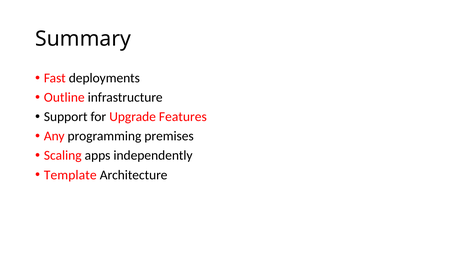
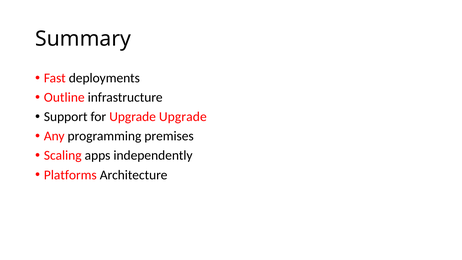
Upgrade Features: Features -> Upgrade (183, 117)
Template: Template -> Platforms (70, 175)
